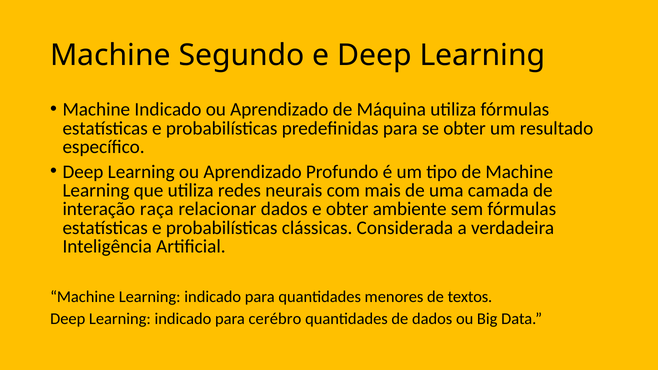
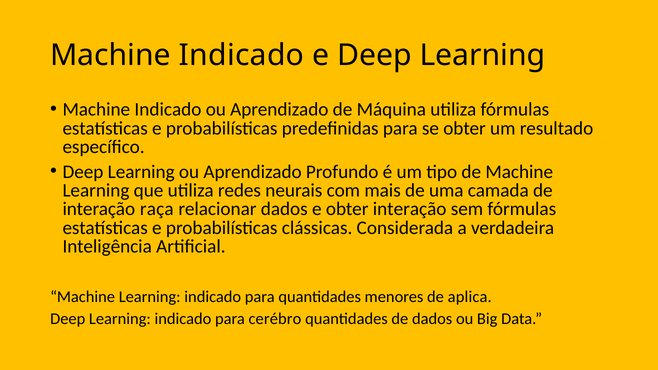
Segundo: Segundo -> Indicado (241, 55)
obter ambiente: ambiente -> interação (410, 209)
textos: textos -> aplica (470, 297)
